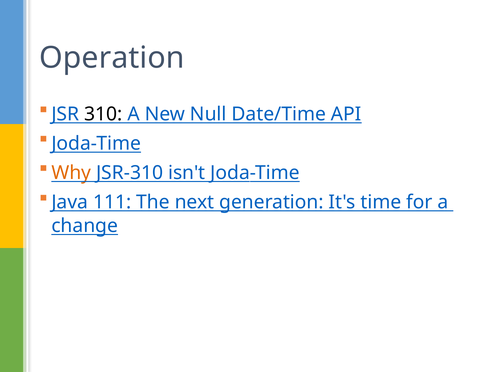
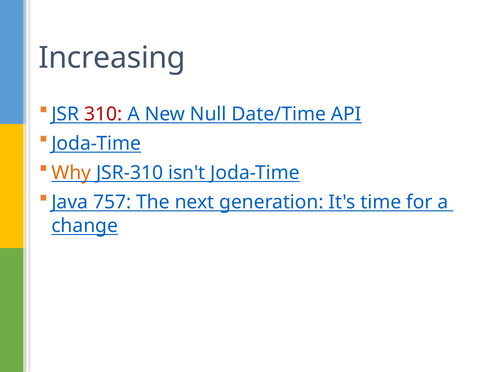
Operation: Operation -> Increasing (112, 58)
310 colour: black -> red (103, 114)
111: 111 -> 757 (112, 202)
